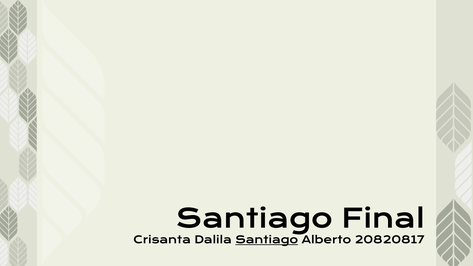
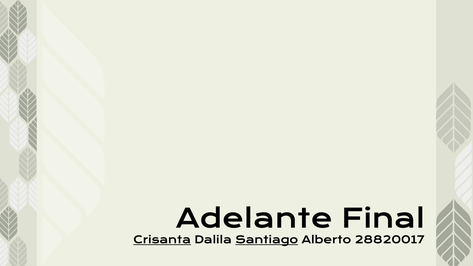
Santiago: Santiago -> Adelante (254, 219)
Crisanta underline: none -> present (162, 240)
20820817: 20820817 -> 28820017 (390, 240)
